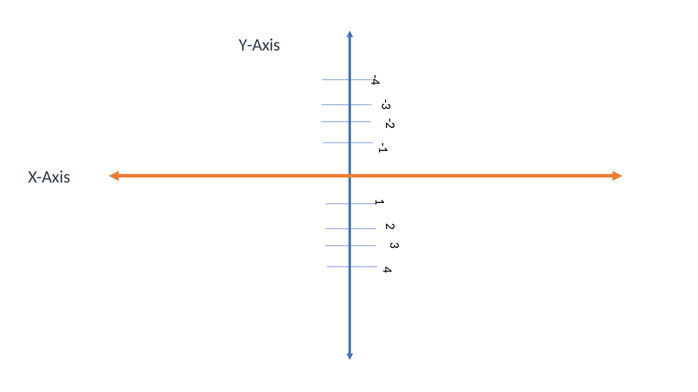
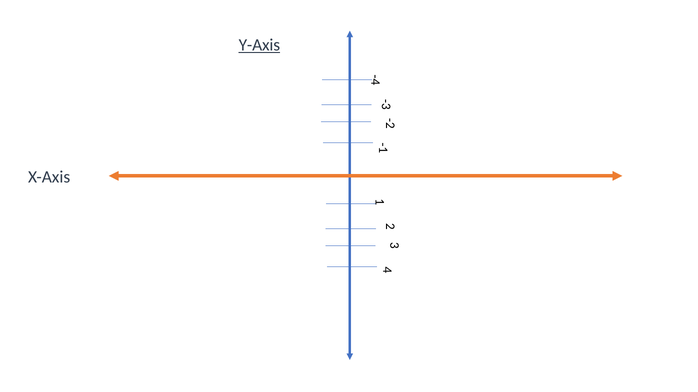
Y-Axis underline: none -> present (259, 45)
